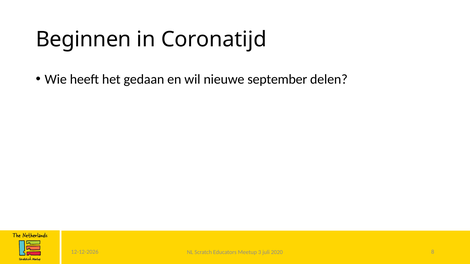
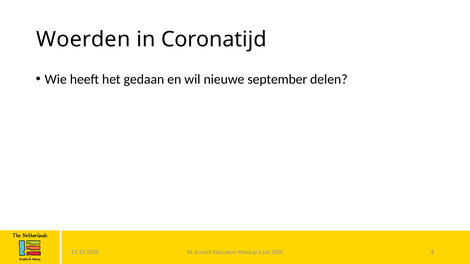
Beginnen: Beginnen -> Woerden (83, 39)
